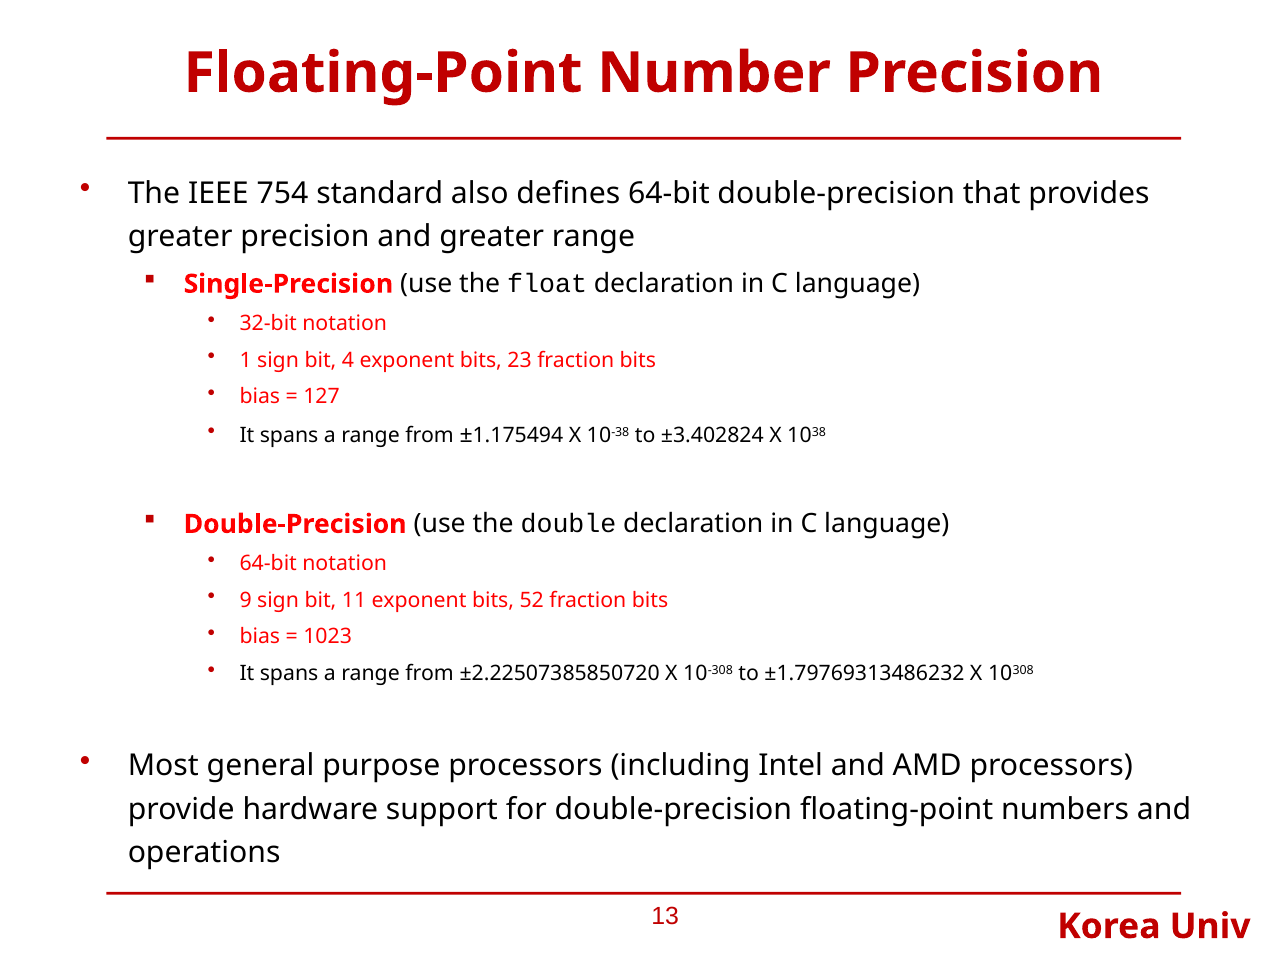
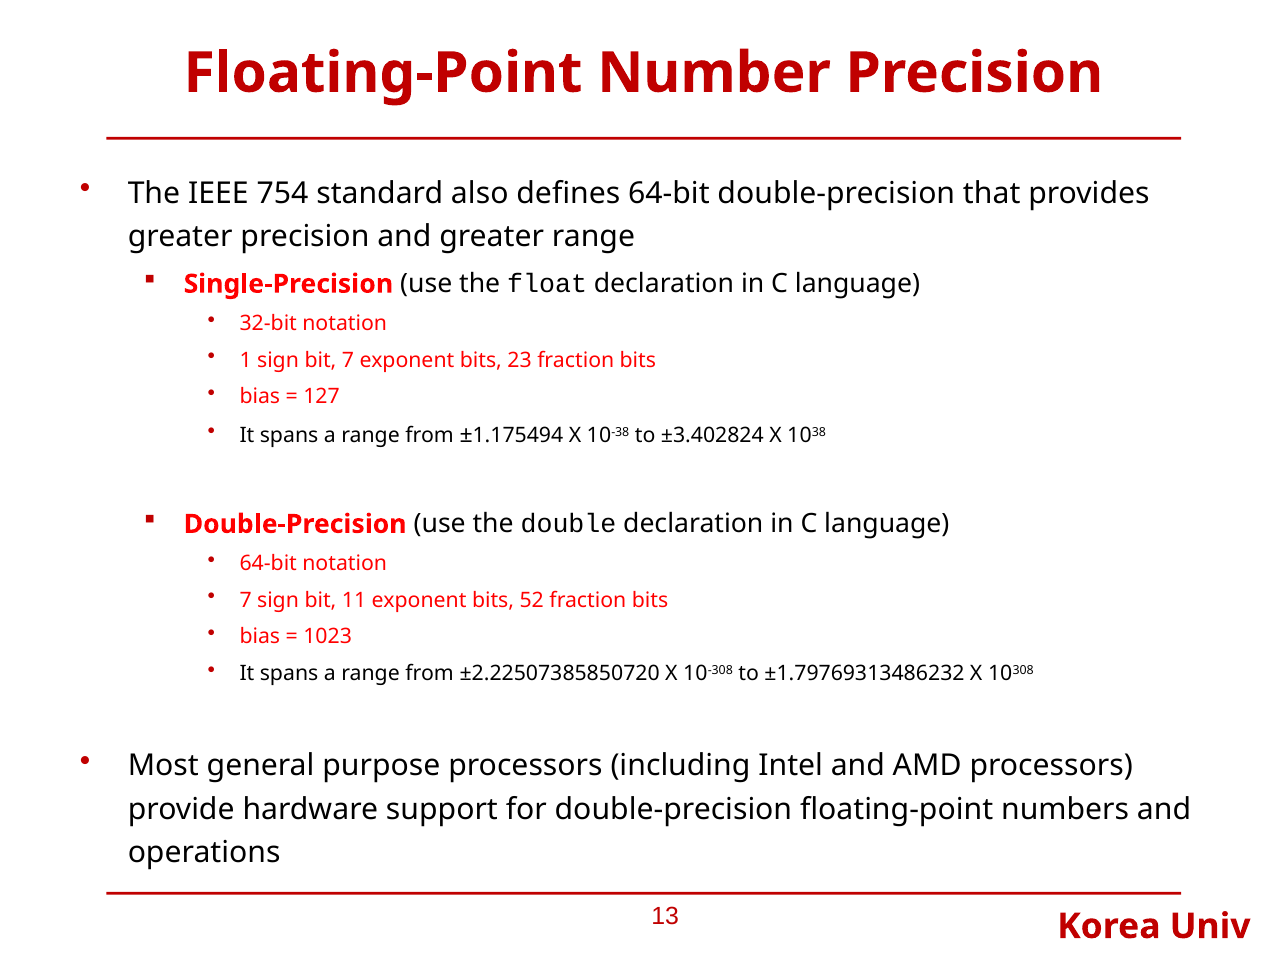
bit 4: 4 -> 7 (348, 360)
9: 9 -> 7 (246, 601)
